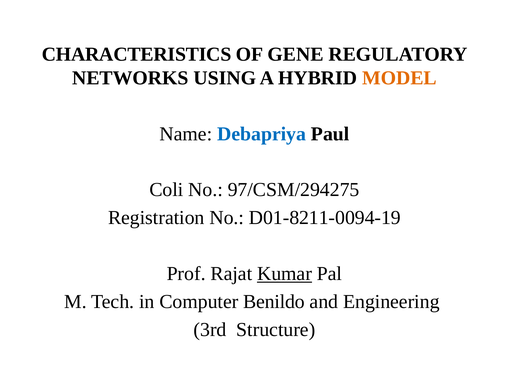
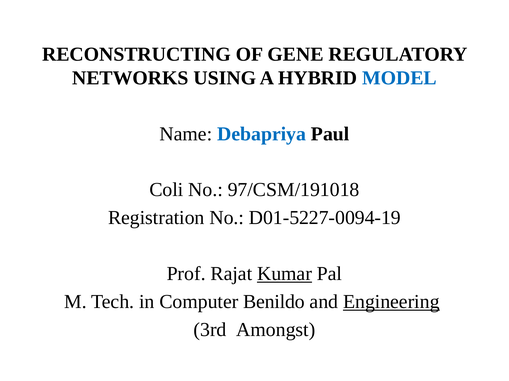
CHARACTERISTICS: CHARACTERISTICS -> RECONSTRUCTING (137, 54)
MODEL colour: orange -> blue (399, 78)
97/CSM/294275: 97/CSM/294275 -> 97/CSM/191018 (294, 190)
D01-8211-0094-19: D01-8211-0094-19 -> D01-5227-0094-19 (325, 218)
Engineering underline: none -> present (391, 302)
Structure: Structure -> Amongst (276, 330)
